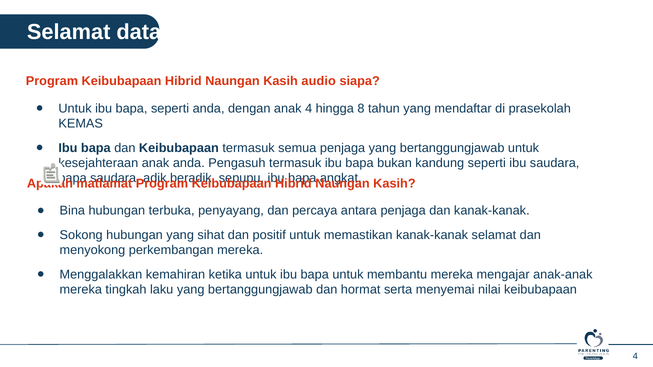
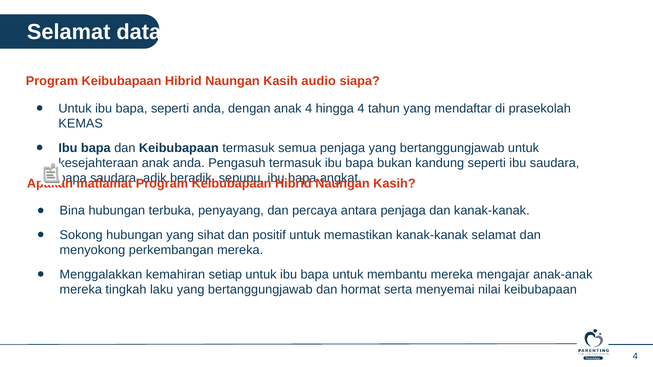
hingga 8: 8 -> 4 (361, 108)
ketika: ketika -> setiap (225, 275)
